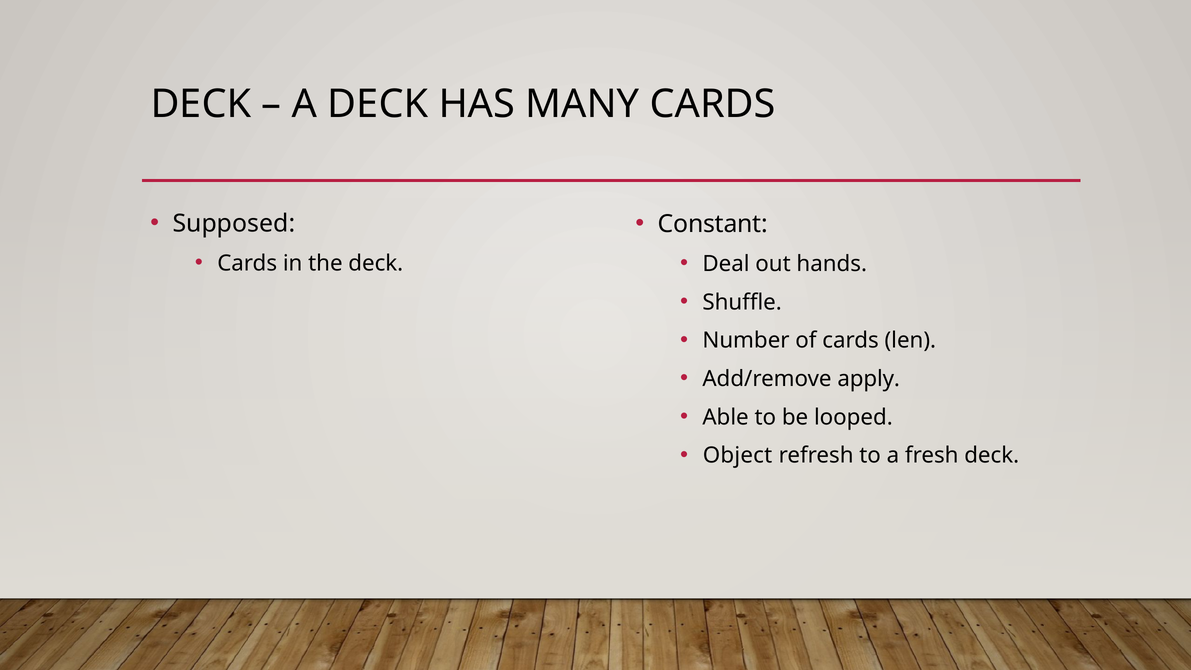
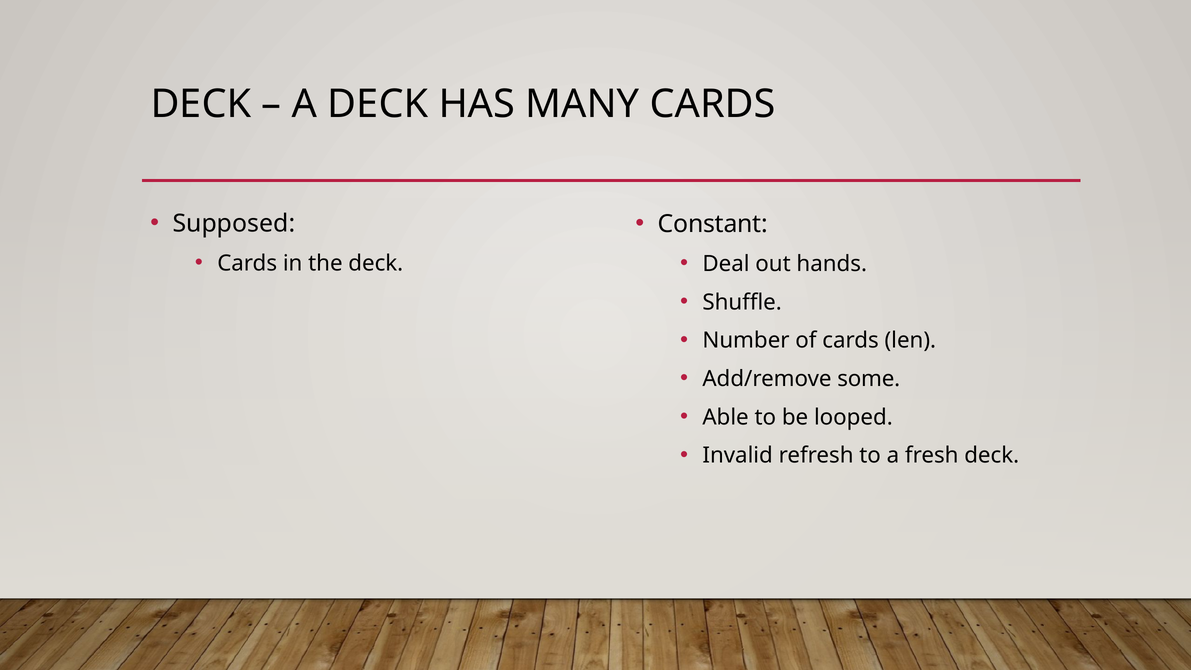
apply: apply -> some (869, 379)
Object: Object -> Invalid (738, 455)
